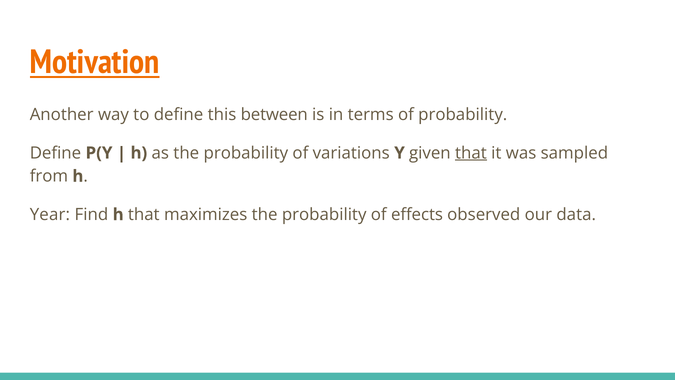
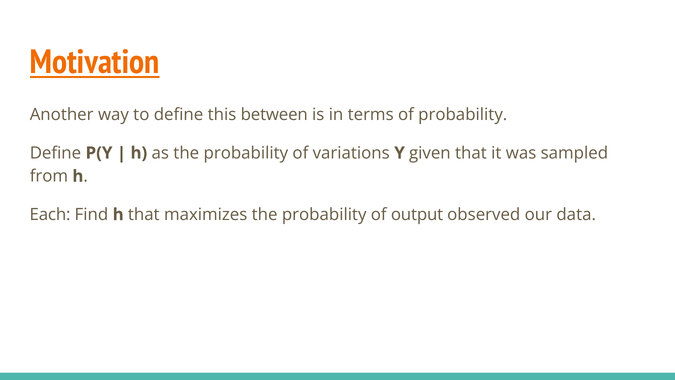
that underline: present -> none (471, 153)
Year: Year -> Each (50, 214)
effects: effects -> output (417, 214)
